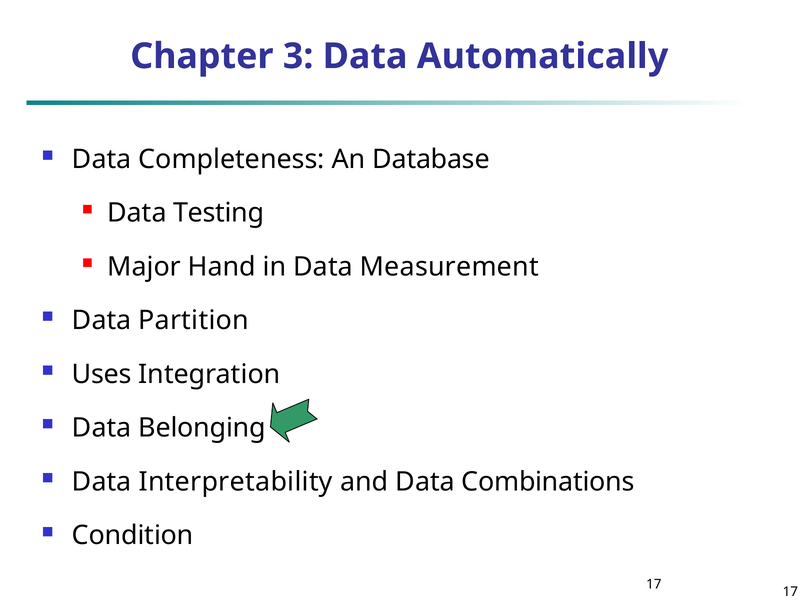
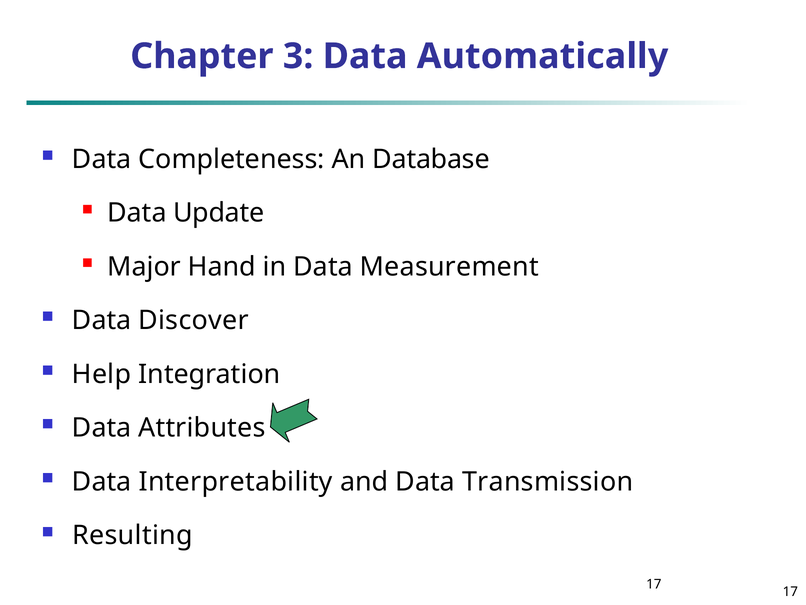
Testing: Testing -> Update (219, 213)
Partition: Partition -> Discover (194, 320)
Uses: Uses -> Help (102, 374)
Belonging: Belonging -> Attributes (202, 428)
Combinations: Combinations -> Transmission (548, 481)
Condition: Condition -> Resulting (133, 535)
